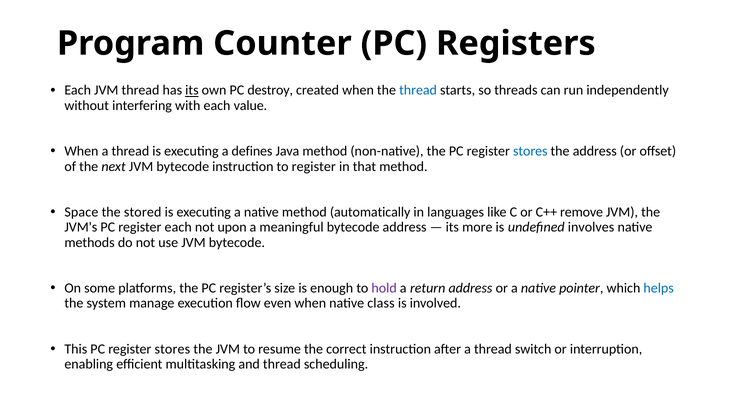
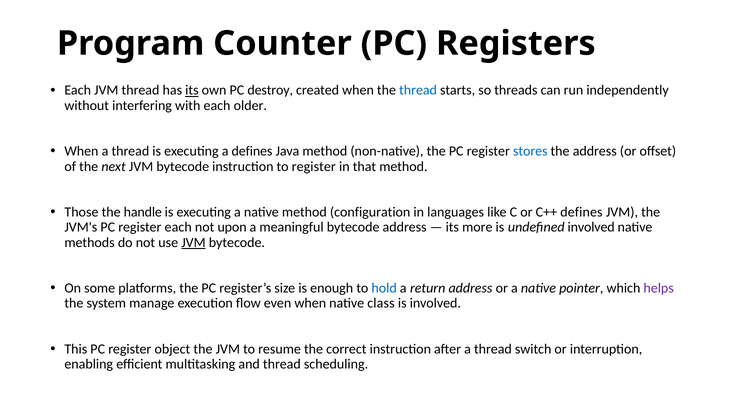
value: value -> older (250, 106)
Space: Space -> Those (81, 212)
stored: stored -> handle (143, 212)
automatically: automatically -> configuration (370, 212)
C++ remove: remove -> defines (581, 212)
undefined involves: involves -> involved (591, 227)
JVM underline: none -> present (193, 243)
hold colour: purple -> blue (384, 288)
helps colour: blue -> purple (659, 288)
This PC register stores: stores -> object (172, 349)
